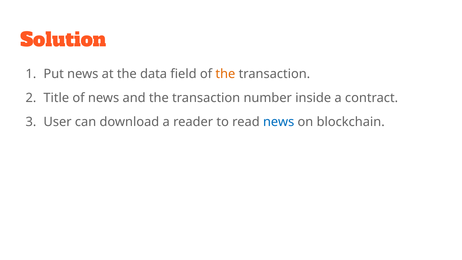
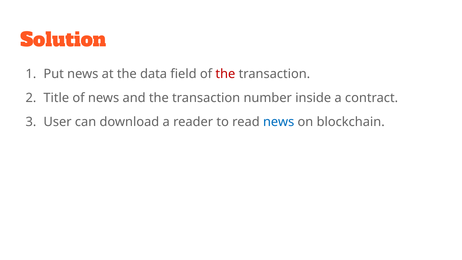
the colour: orange -> red (225, 74)
